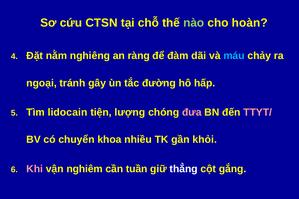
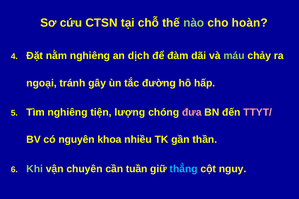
ràng: ràng -> dịch (139, 56)
máu colour: light blue -> light green (234, 56)
Tìm lidocain: lidocain -> nghiêng (68, 113)
chuyển: chuyển -> nguyên (77, 140)
khỏi: khỏi -> thần (205, 140)
Khi colour: pink -> light green (35, 169)
nghiêm: nghiêm -> chuyên (85, 169)
thẳng colour: white -> light blue (184, 169)
gắng: gắng -> nguy (233, 169)
